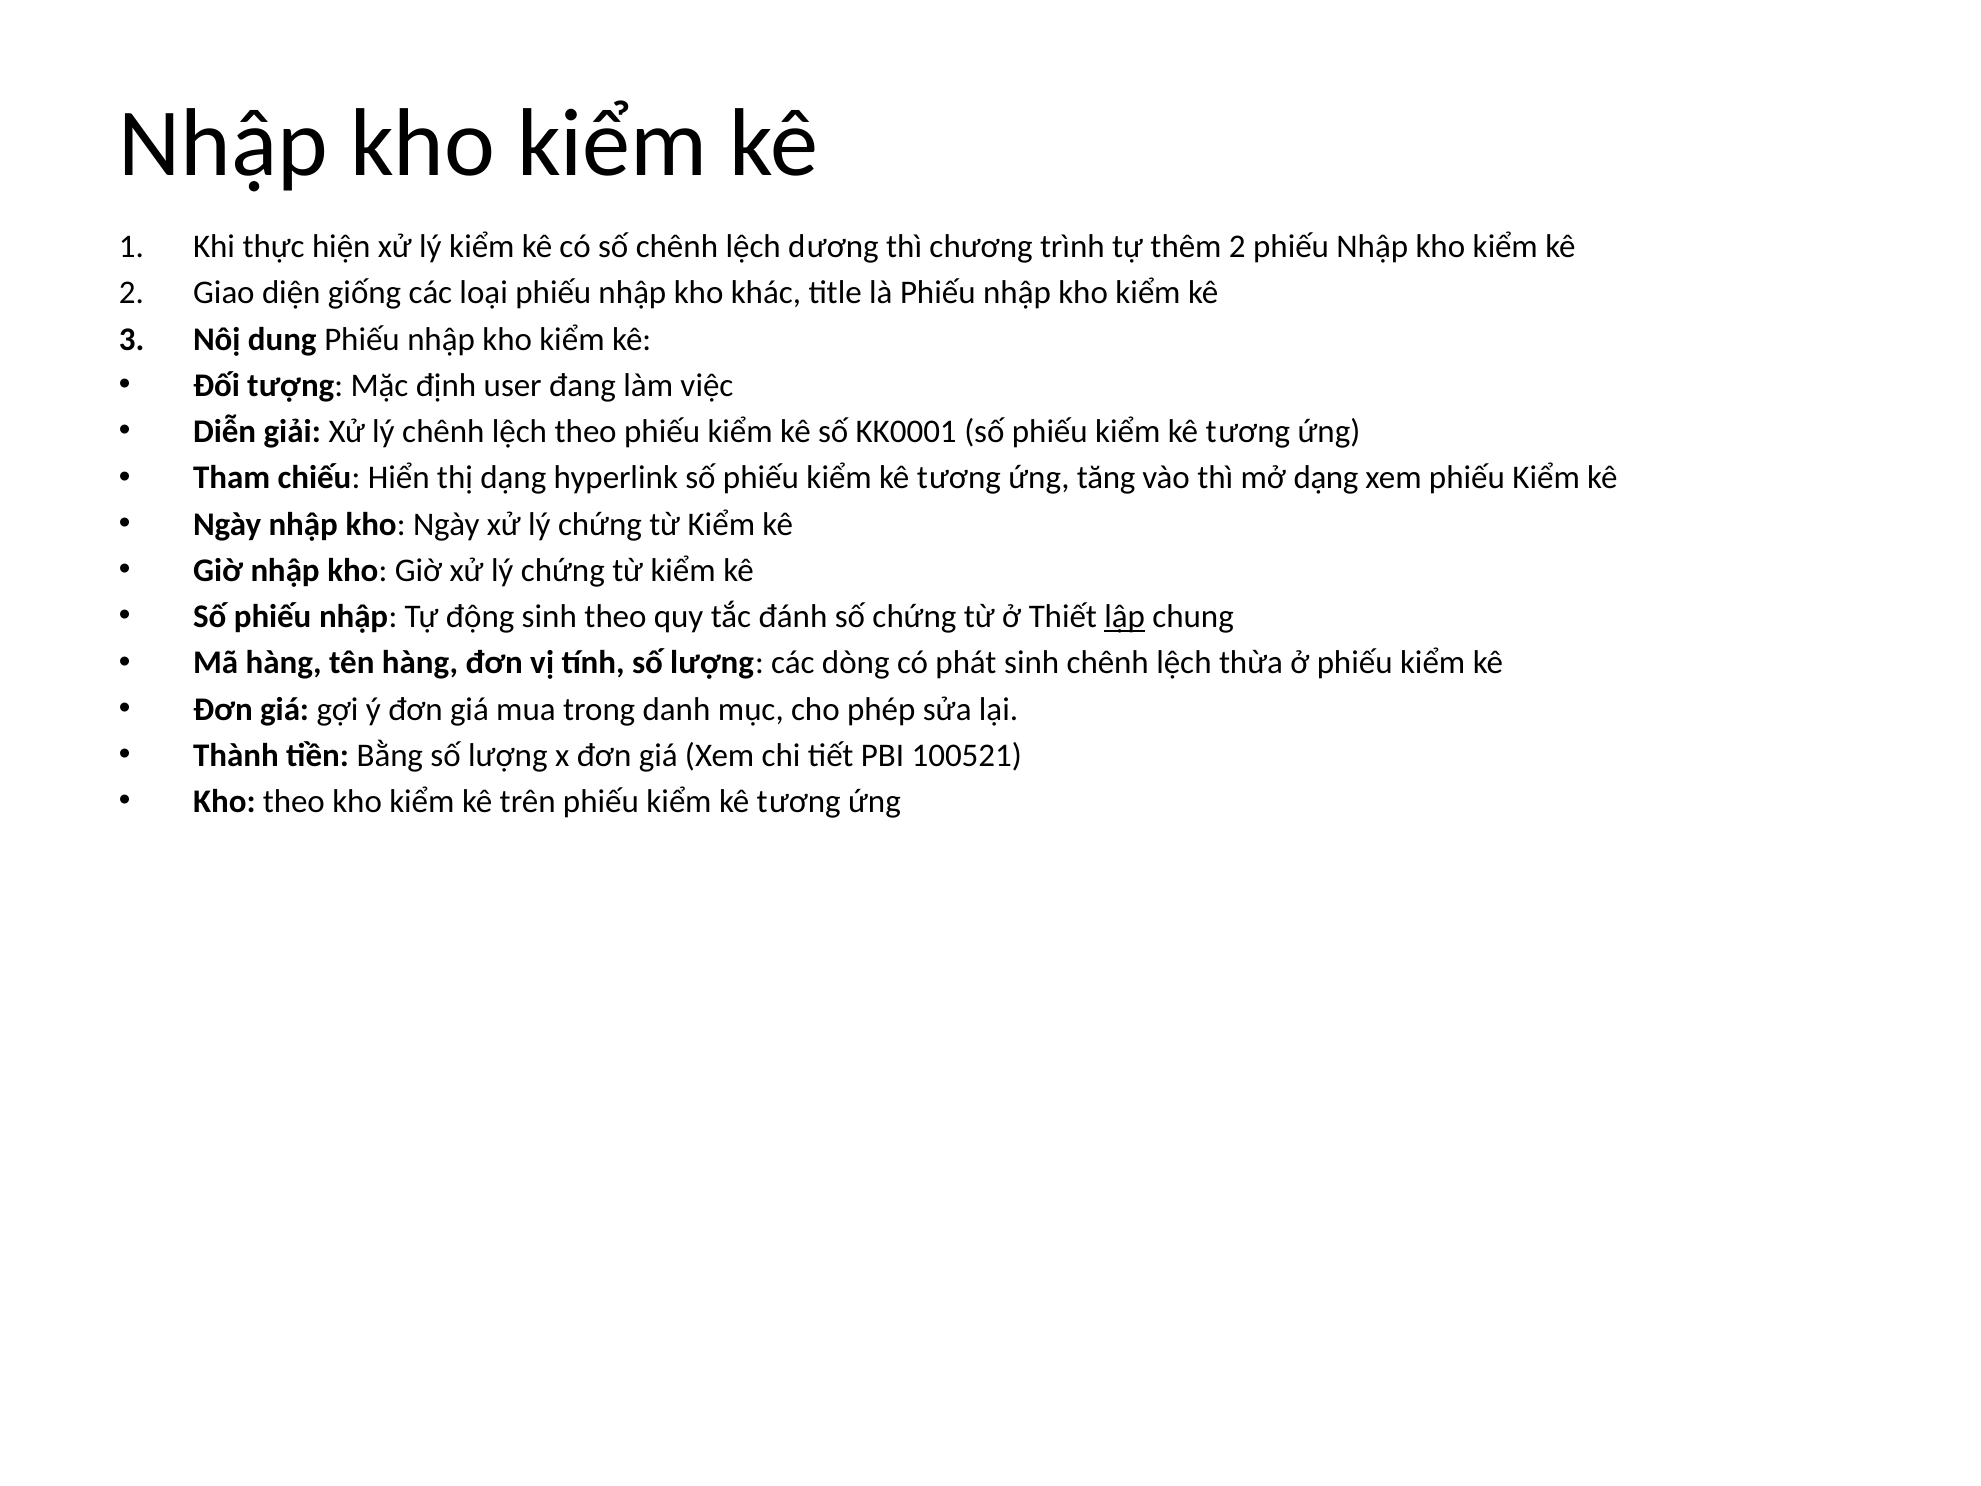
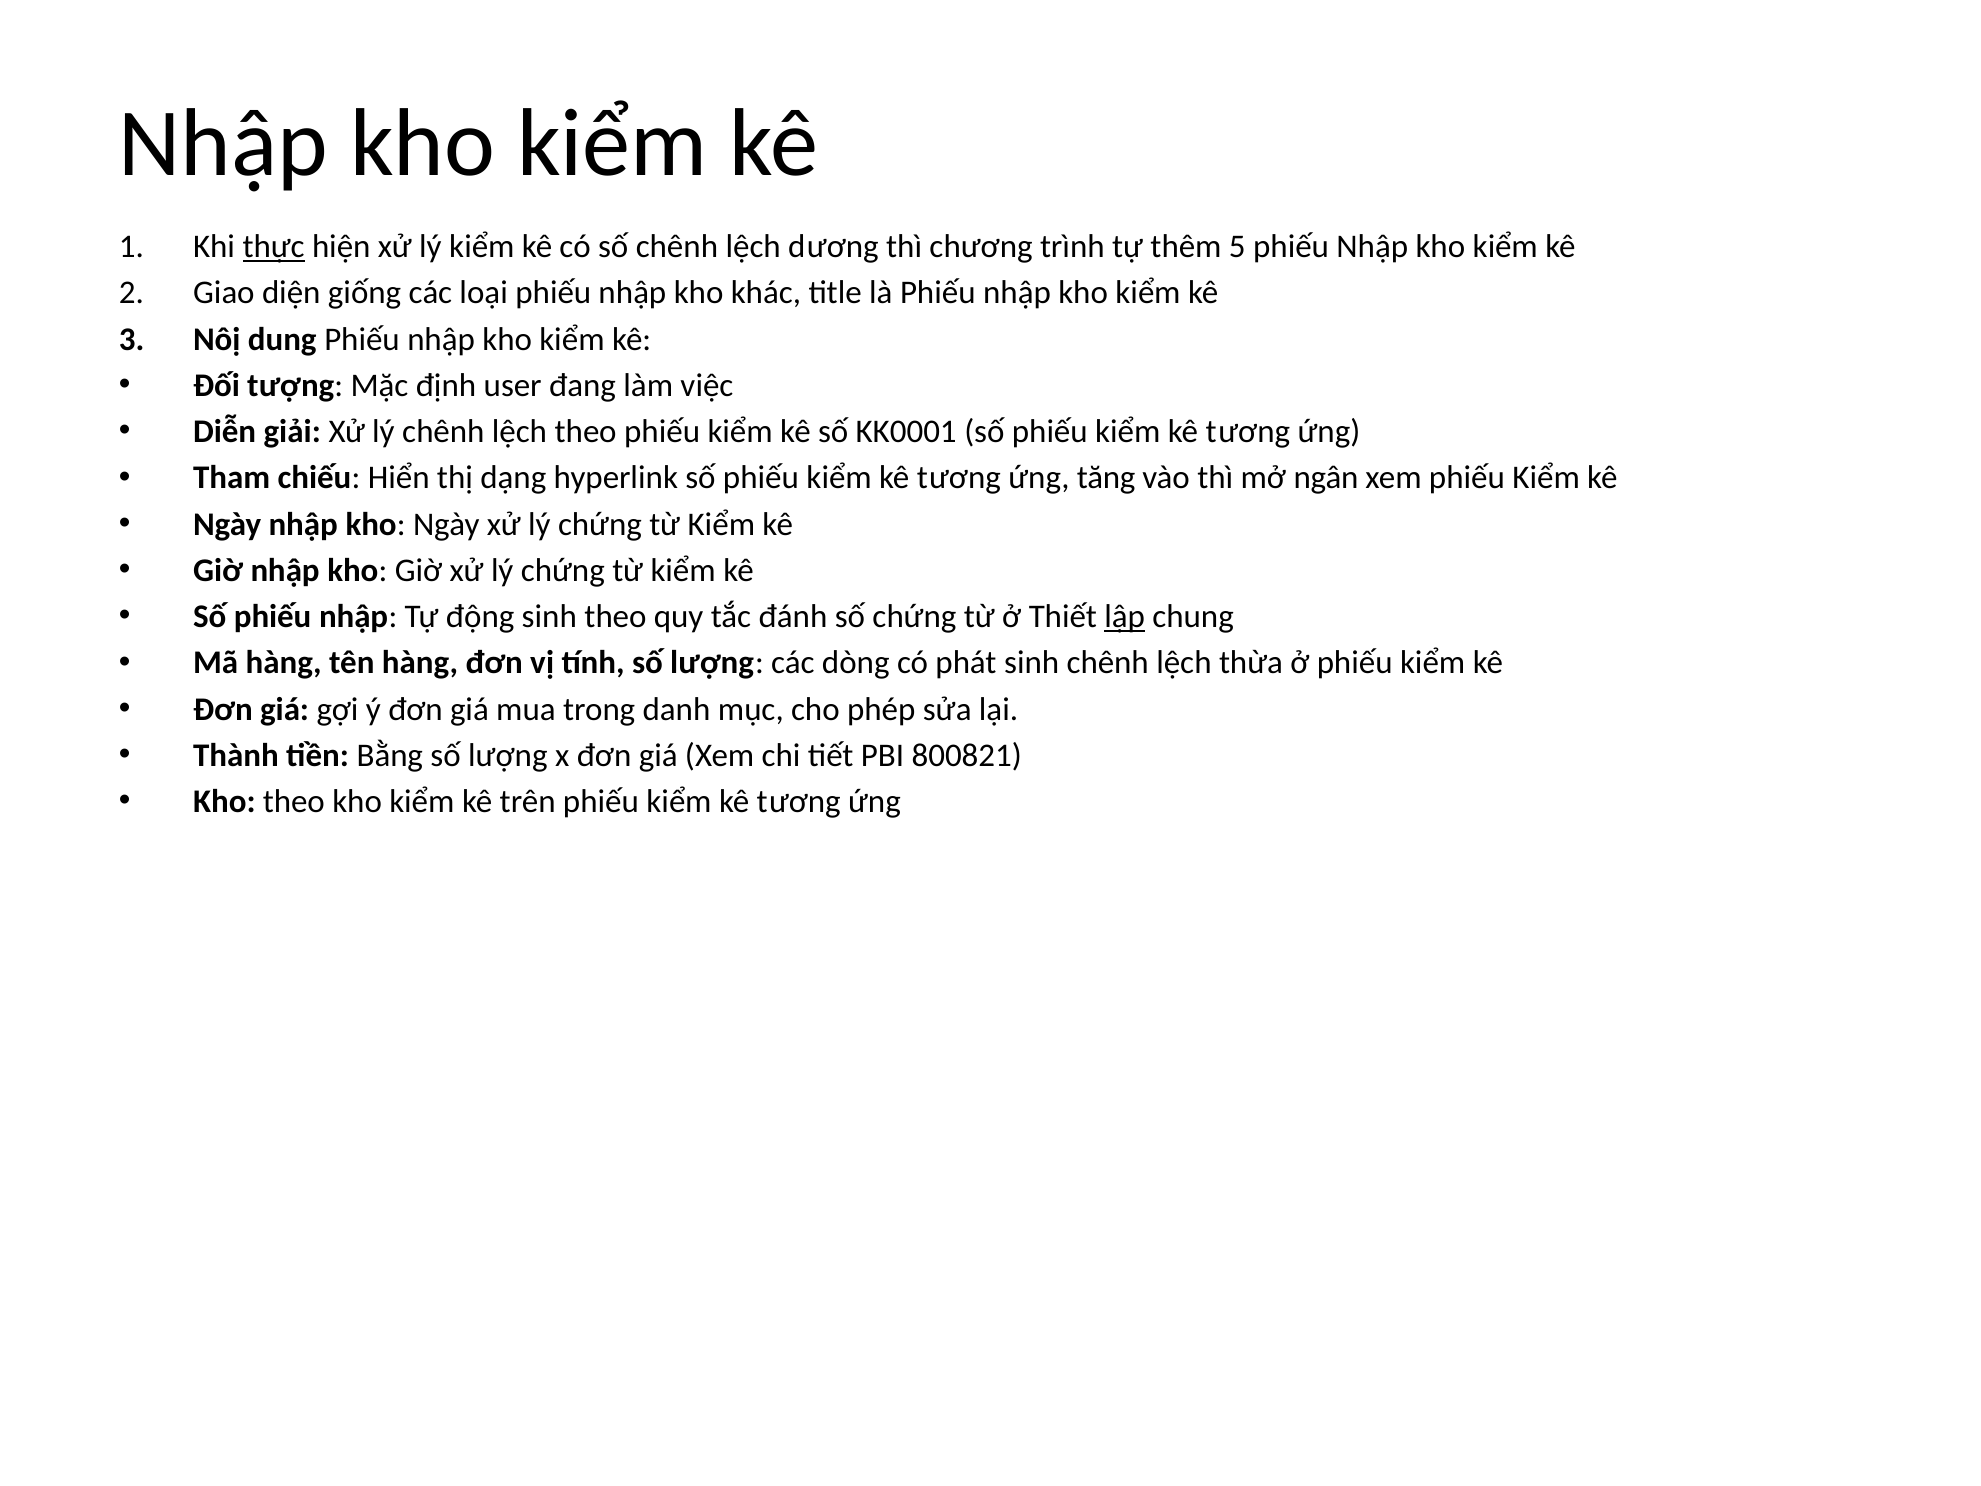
thực underline: none -> present (274, 247)
thêm 2: 2 -> 5 (1237, 247)
mở dạng: dạng -> ngân (1326, 478)
100521: 100521 -> 800821 (967, 755)
